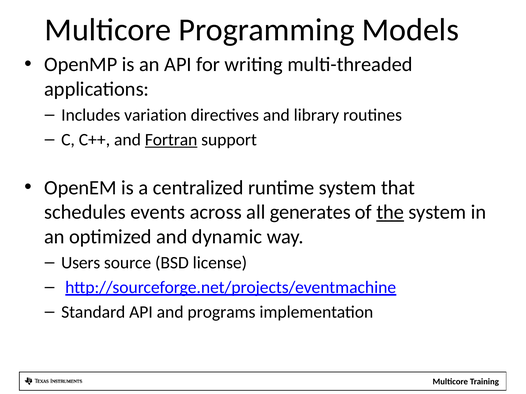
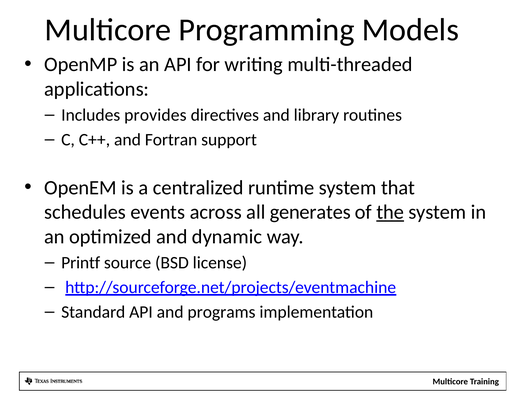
variation: variation -> provides (155, 115)
Fortran underline: present -> none (171, 140)
Users: Users -> Printf (81, 263)
